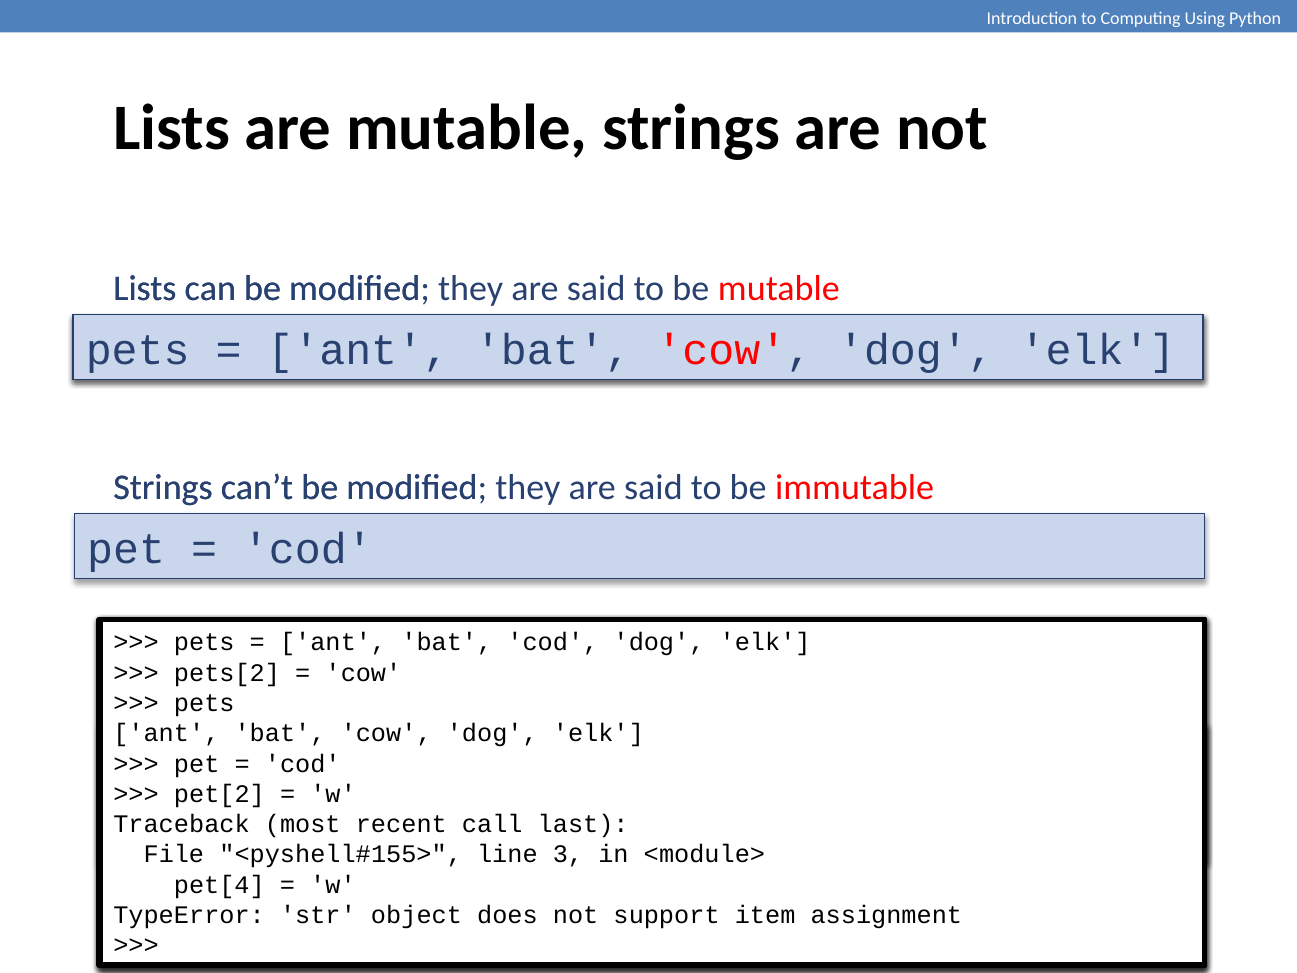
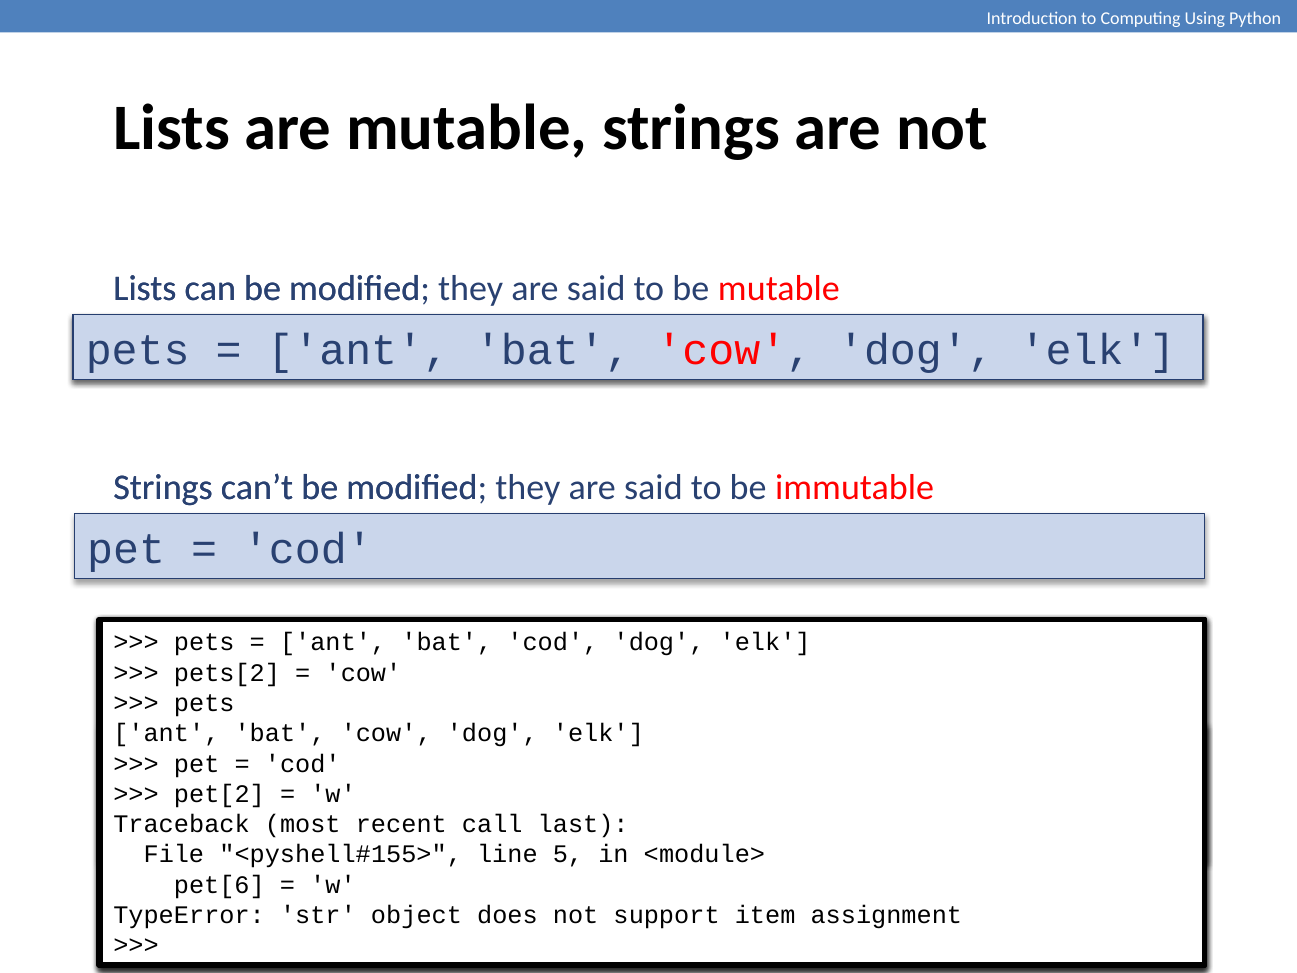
3: 3 -> 5 (568, 854)
pet[4: pet[4 -> pet[6 (219, 885)
